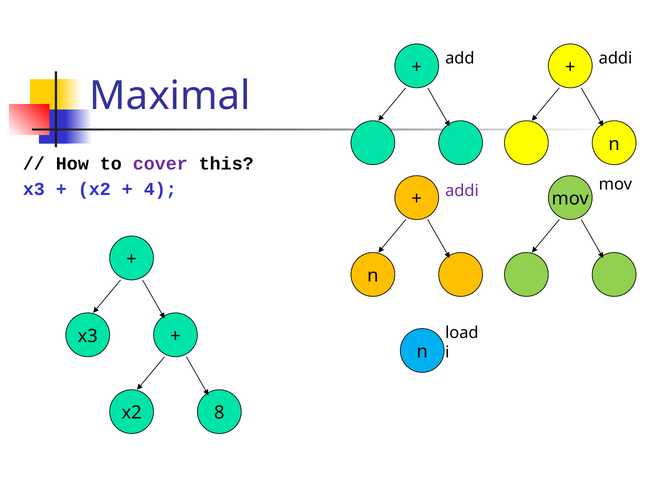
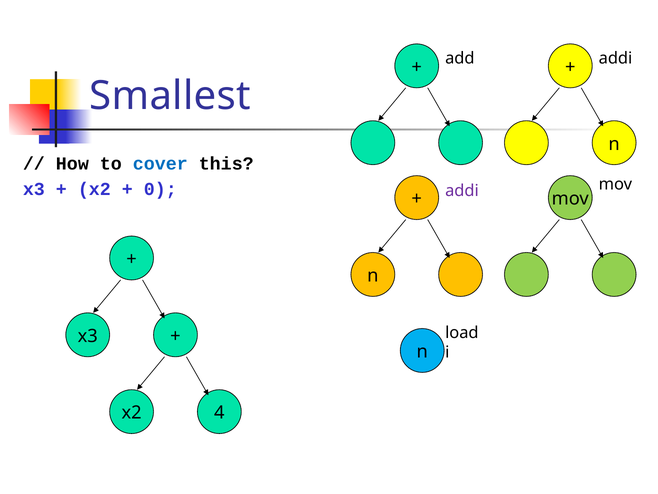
Maximal: Maximal -> Smallest (170, 96)
cover colour: purple -> blue (160, 164)
4: 4 -> 0 (160, 189)
8: 8 -> 4 (219, 412)
